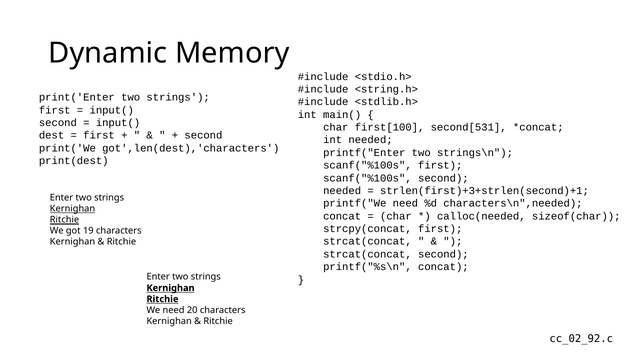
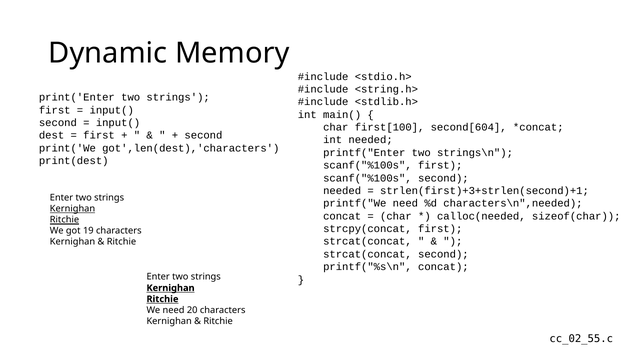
second[531: second[531 -> second[604 (469, 127)
cc_02_92.c: cc_02_92.c -> cc_02_55.c (581, 339)
